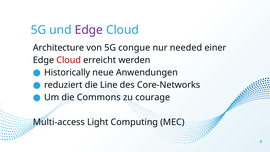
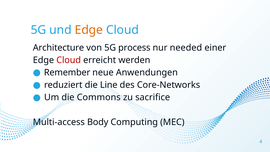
Edge colour: purple -> orange (89, 30)
congue: congue -> process (134, 48)
Historically: Historically -> Remember (67, 72)
courage: courage -> sacrifice (153, 97)
Light: Light -> Body (98, 122)
